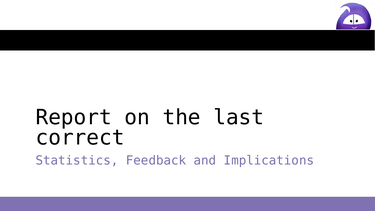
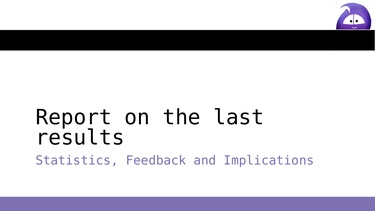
correct: correct -> results (80, 138)
